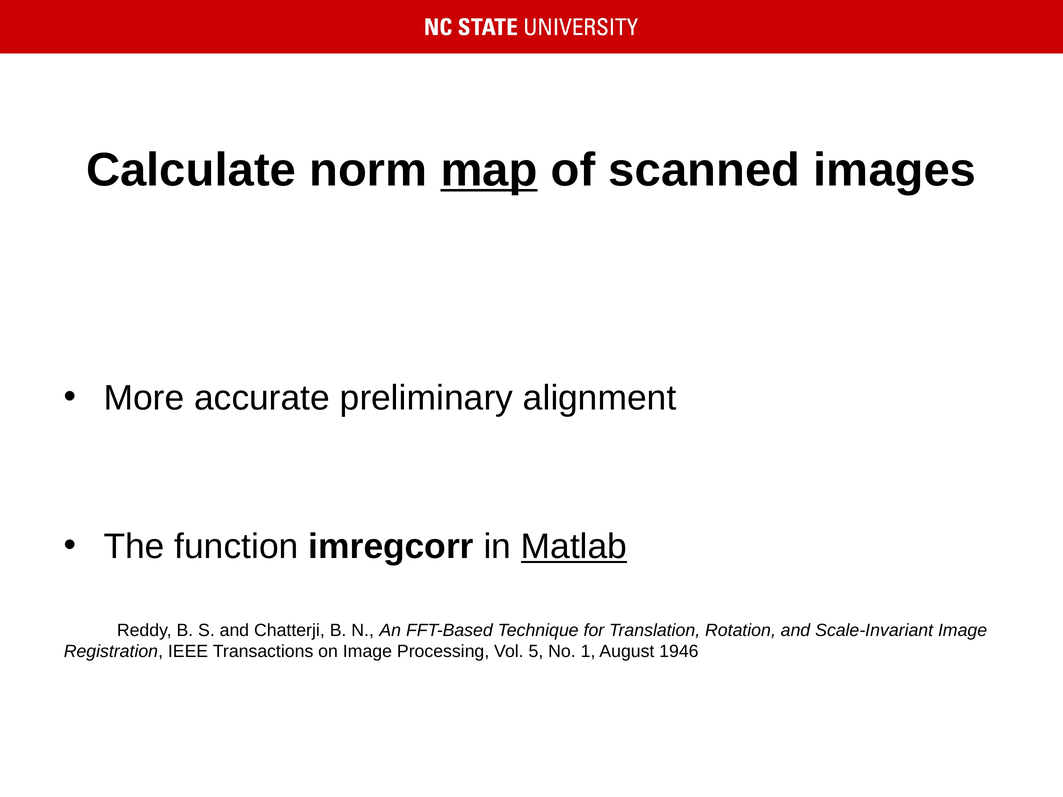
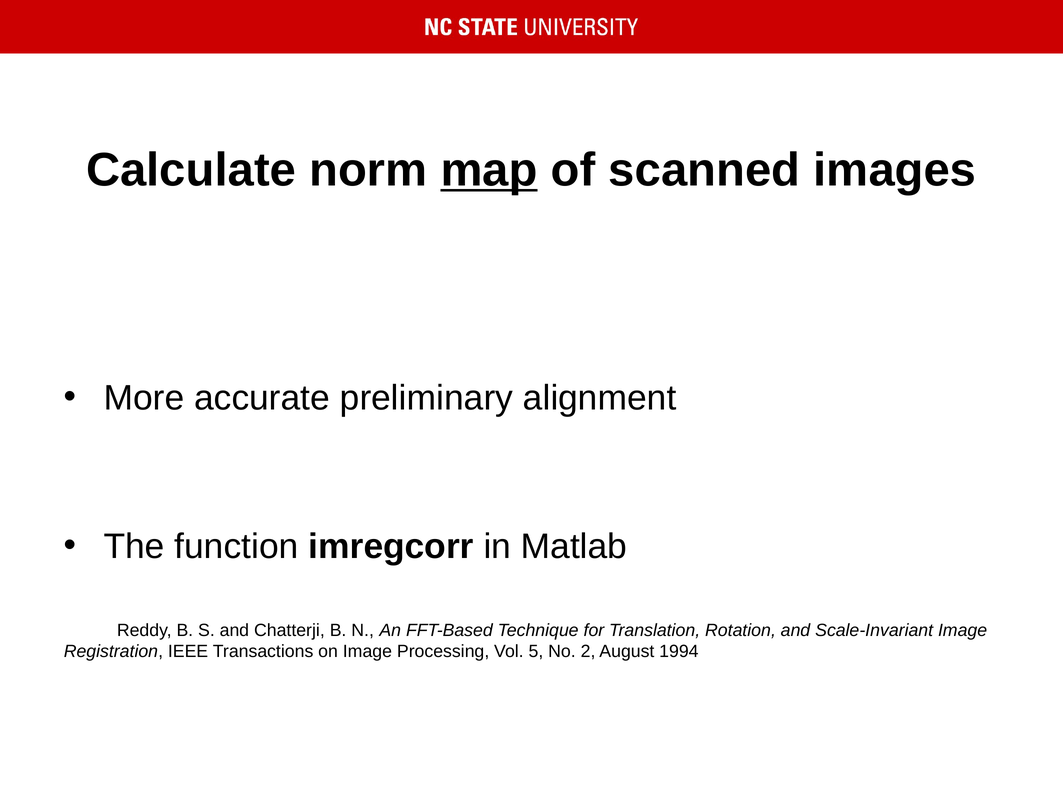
Matlab underline: present -> none (574, 547)
1: 1 -> 2 (588, 652)
1946: 1946 -> 1994 (679, 652)
